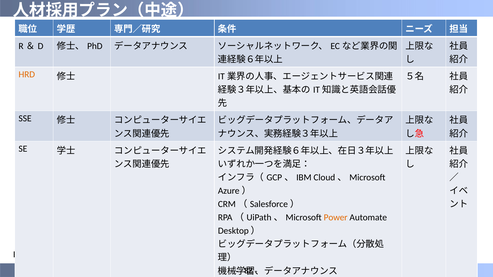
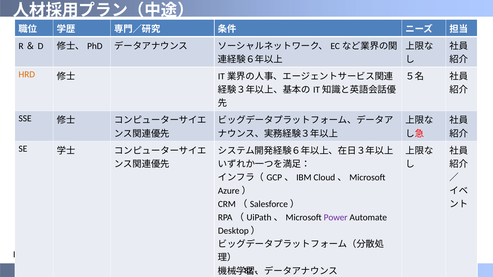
Power colour: orange -> purple (336, 218)
